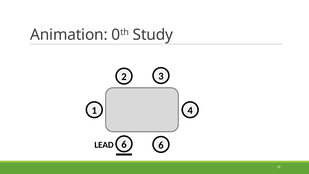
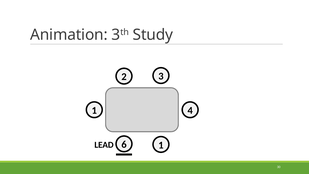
Animation 0: 0 -> 3 (116, 35)
6 6: 6 -> 1 (161, 145)
